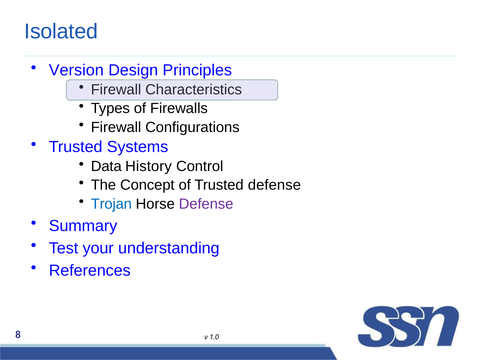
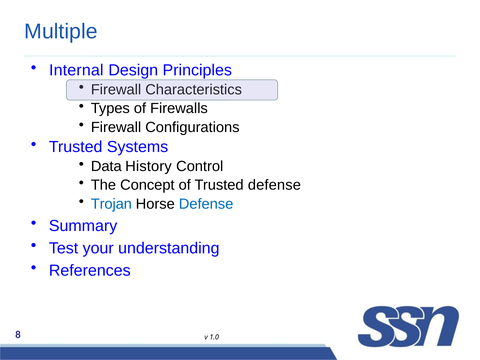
Isolated: Isolated -> Multiple (61, 32)
Version: Version -> Internal (76, 70)
Defense colour: purple -> blue (206, 204)
